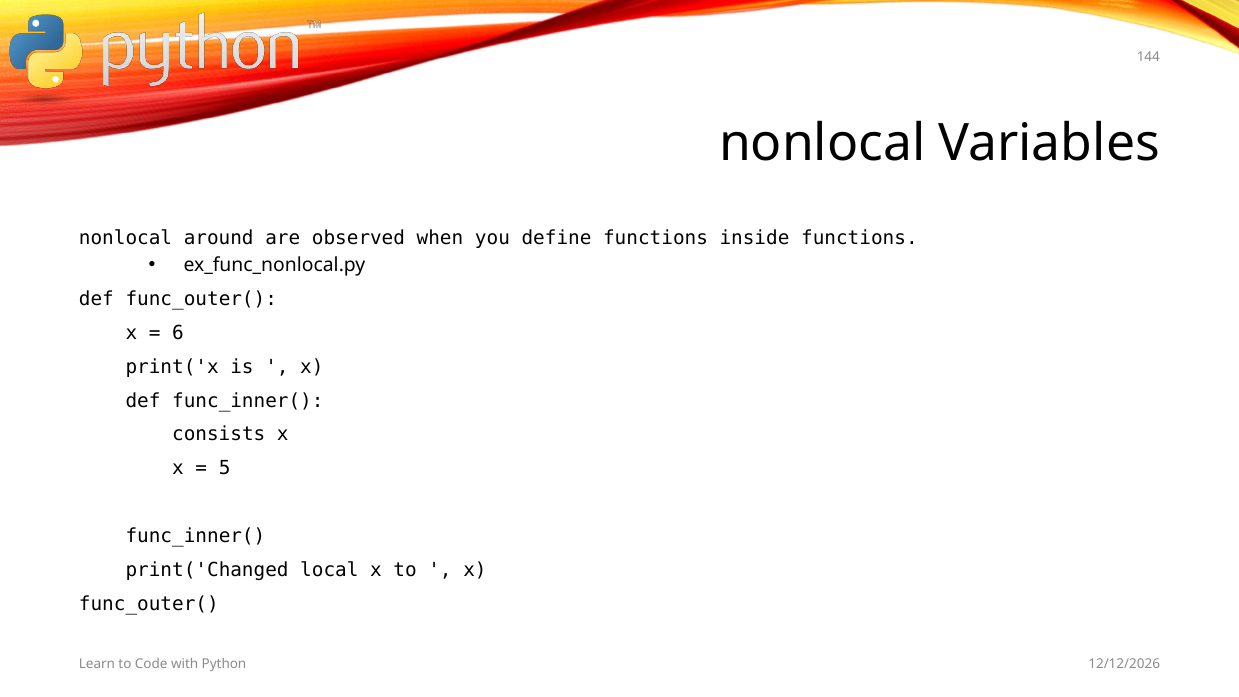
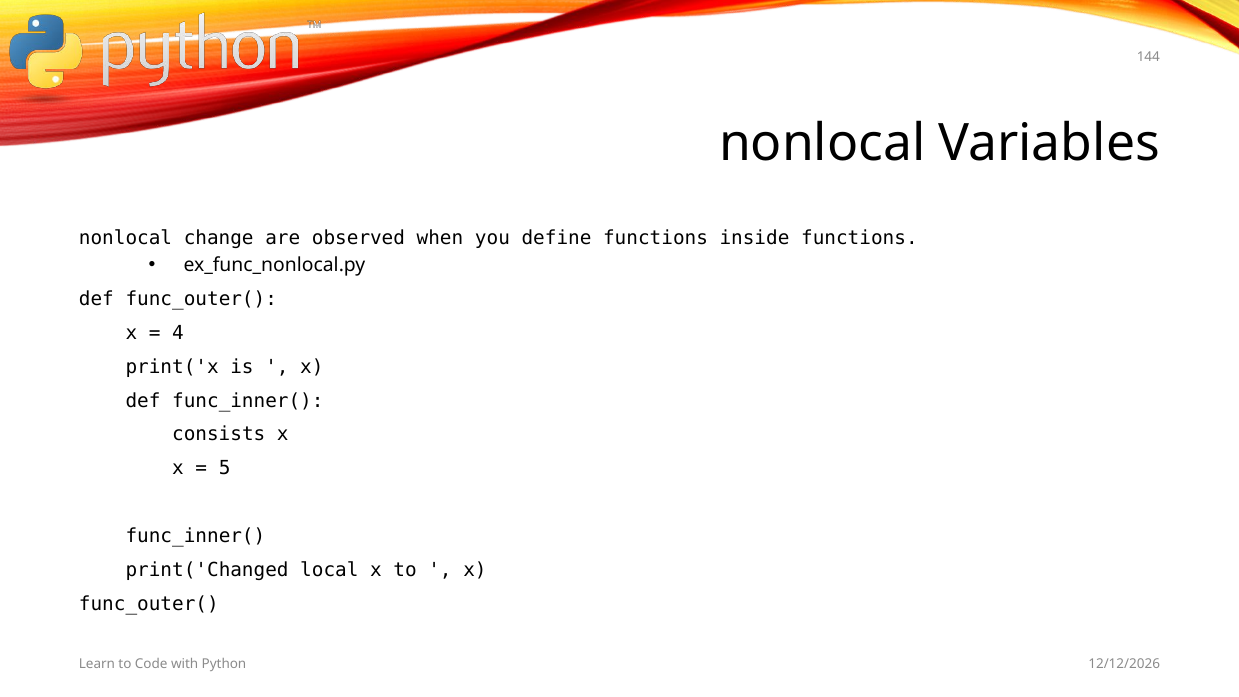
around: around -> change (219, 238)
6: 6 -> 4 (178, 333)
